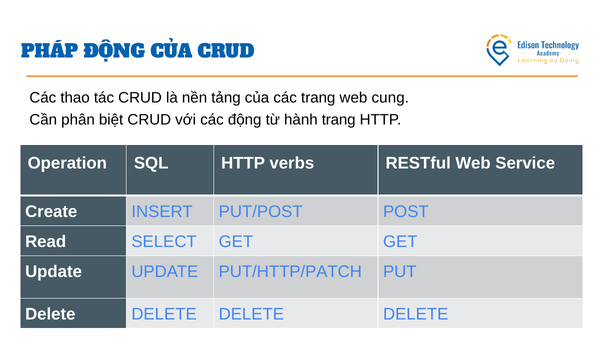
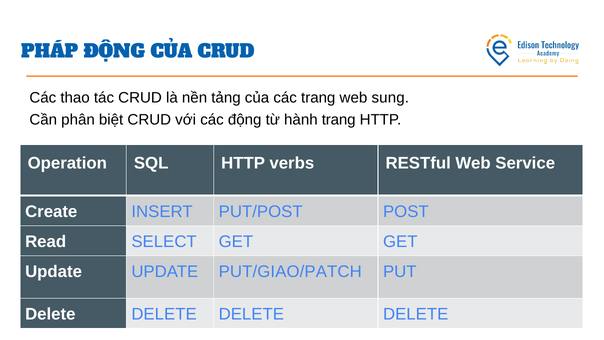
cung: cung -> sung (390, 98)
PUT/HTTP/PATCH: PUT/HTTP/PATCH -> PUT/GIAO/PATCH (290, 272)
